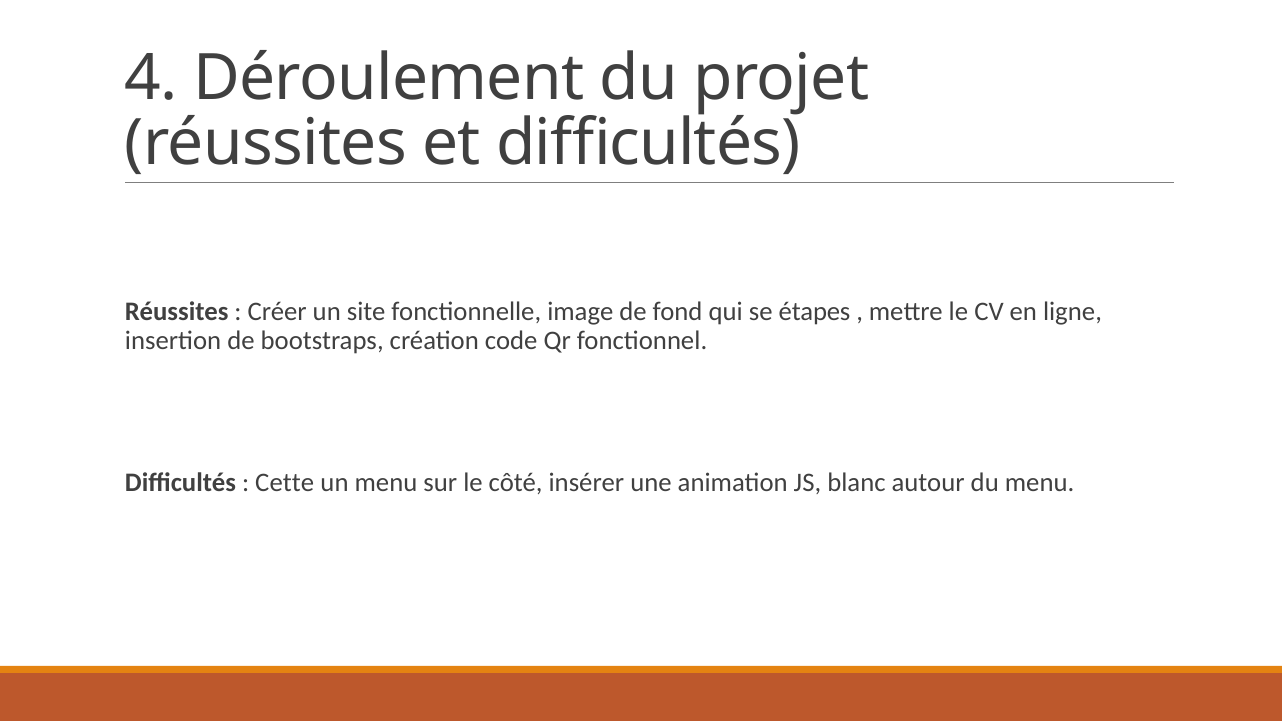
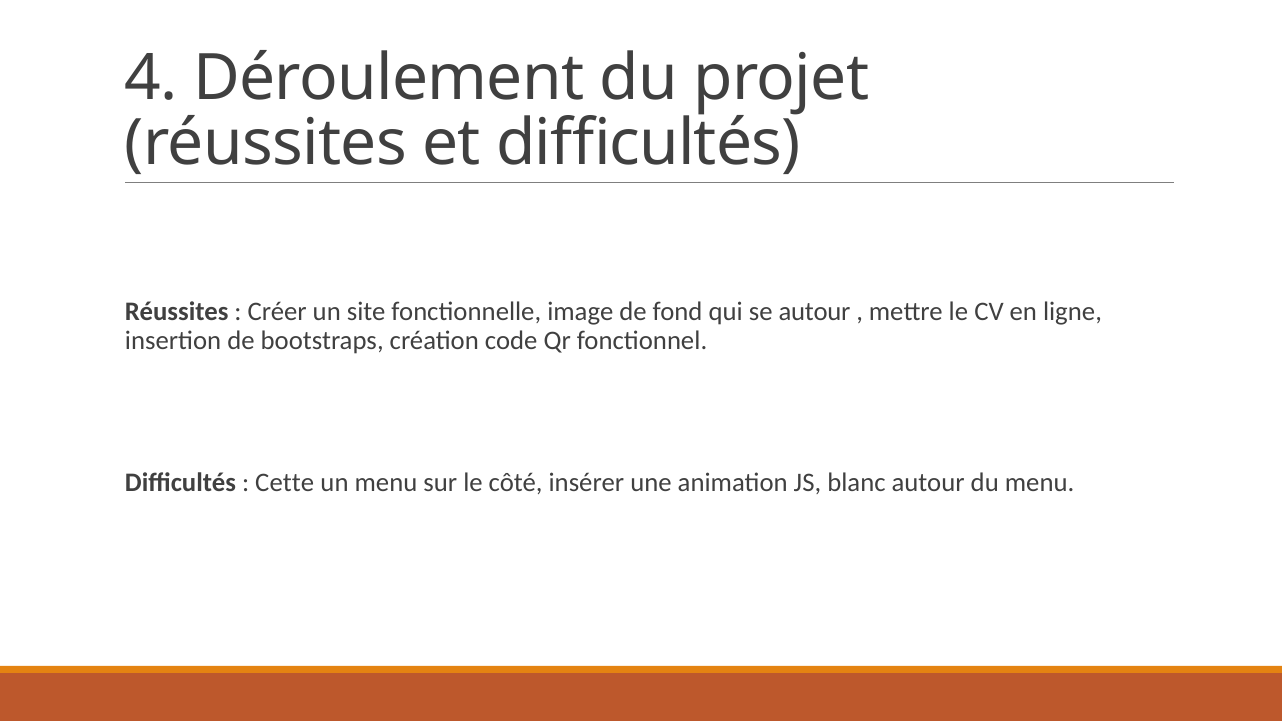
se étapes: étapes -> autour (815, 311)
